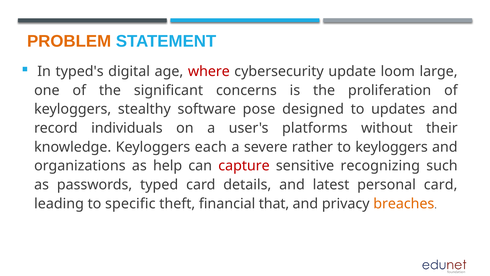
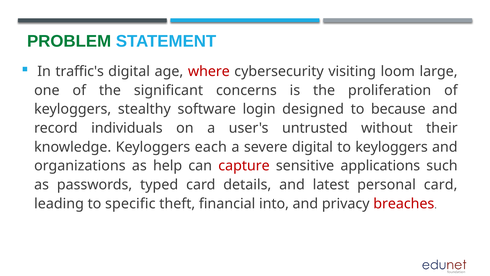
PROBLEM colour: orange -> green (69, 41)
typed's: typed's -> traffic's (80, 71)
update: update -> visiting (352, 71)
pose: pose -> login (259, 109)
updates: updates -> because (398, 109)
platforms: platforms -> untrusted (315, 128)
severe rather: rather -> digital (312, 147)
recognizing: recognizing -> applications (380, 166)
that: that -> into (274, 203)
breaches colour: orange -> red (404, 203)
